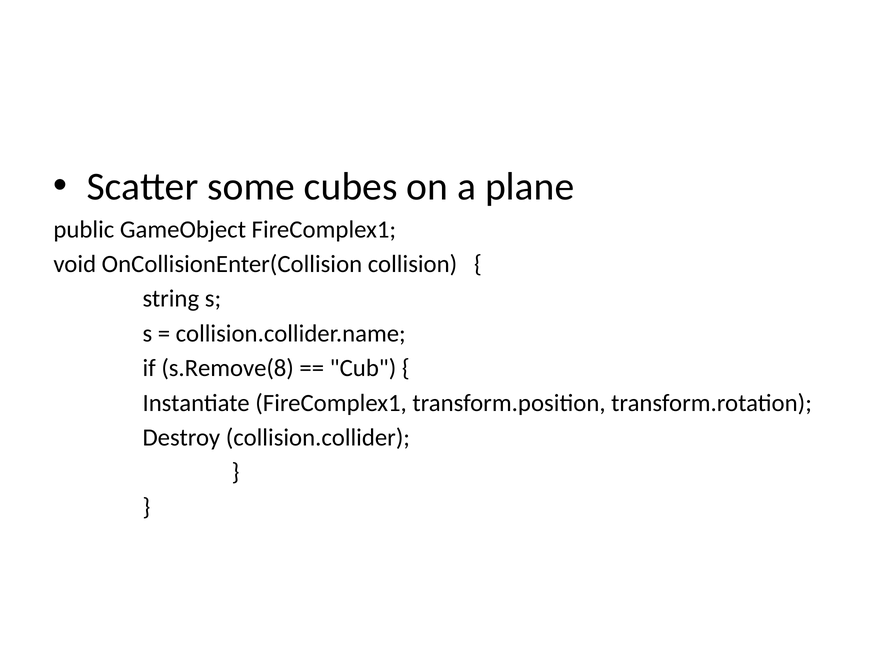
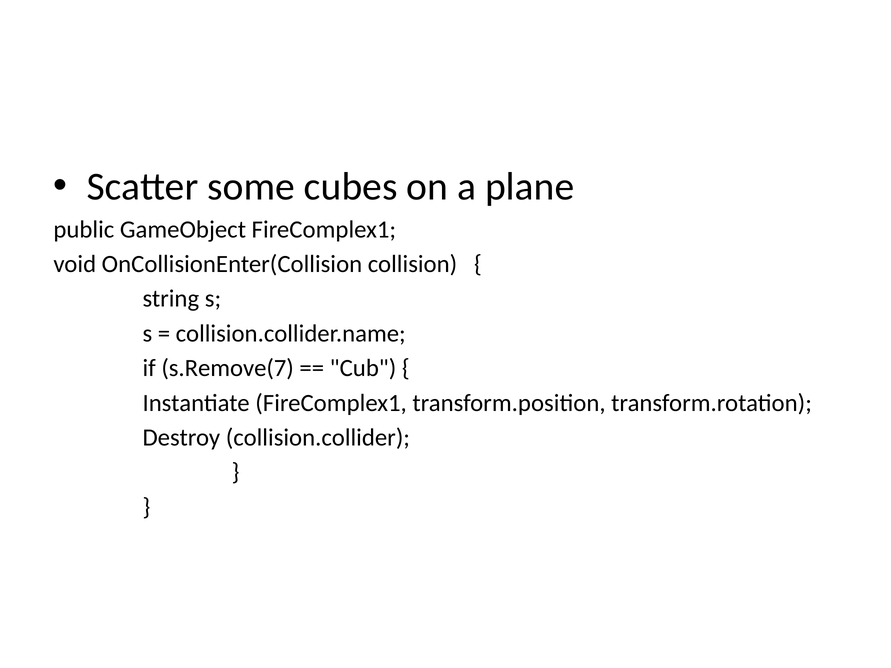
s.Remove(8: s.Remove(8 -> s.Remove(7 (228, 368)
